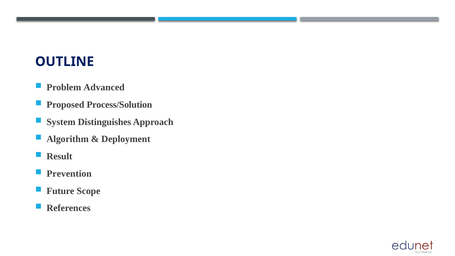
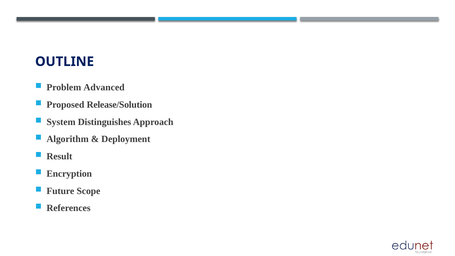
Process/Solution: Process/Solution -> Release/Solution (119, 105)
Prevention: Prevention -> Encryption (69, 174)
